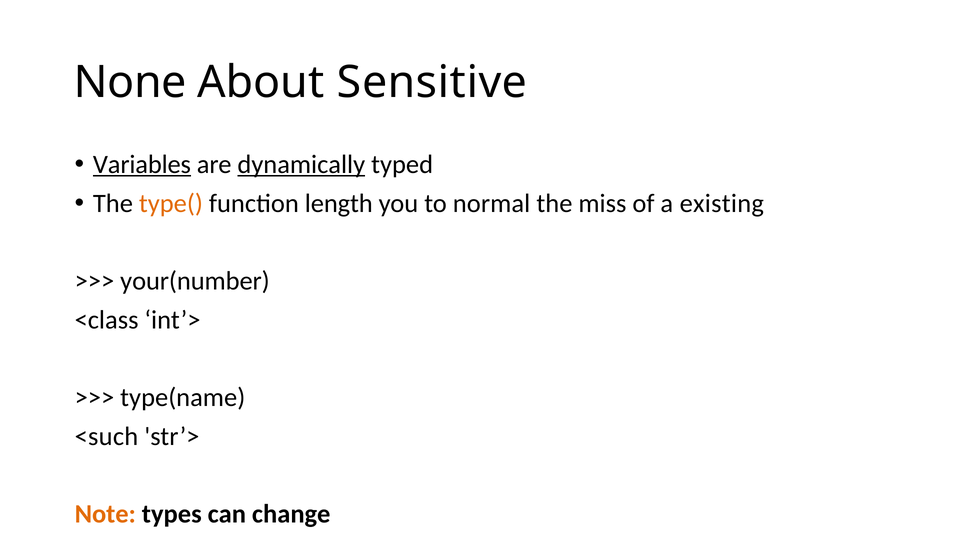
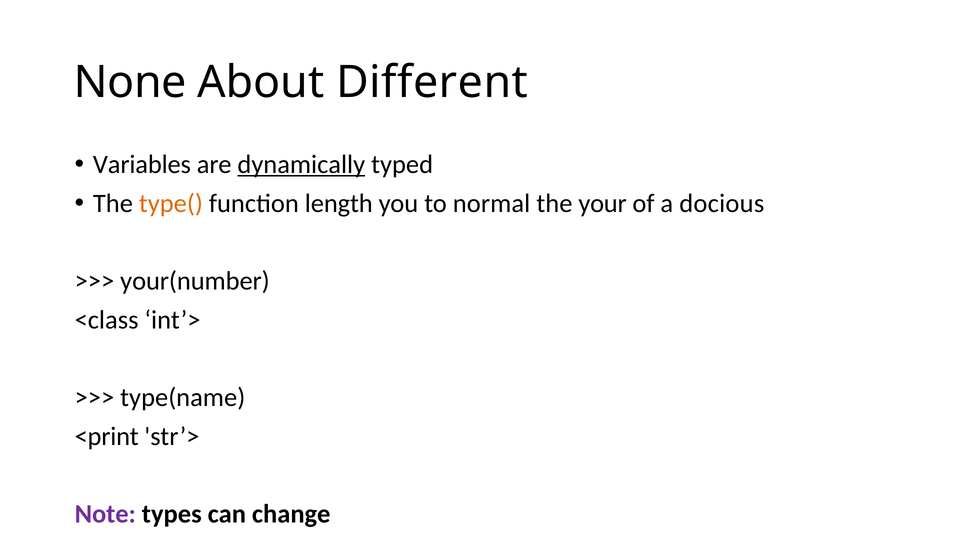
Sensitive: Sensitive -> Different (432, 82)
Variables underline: present -> none (142, 164)
miss: miss -> your (603, 203)
existing: existing -> docious (722, 203)
<such: <such -> <print (107, 436)
Note colour: orange -> purple (105, 514)
